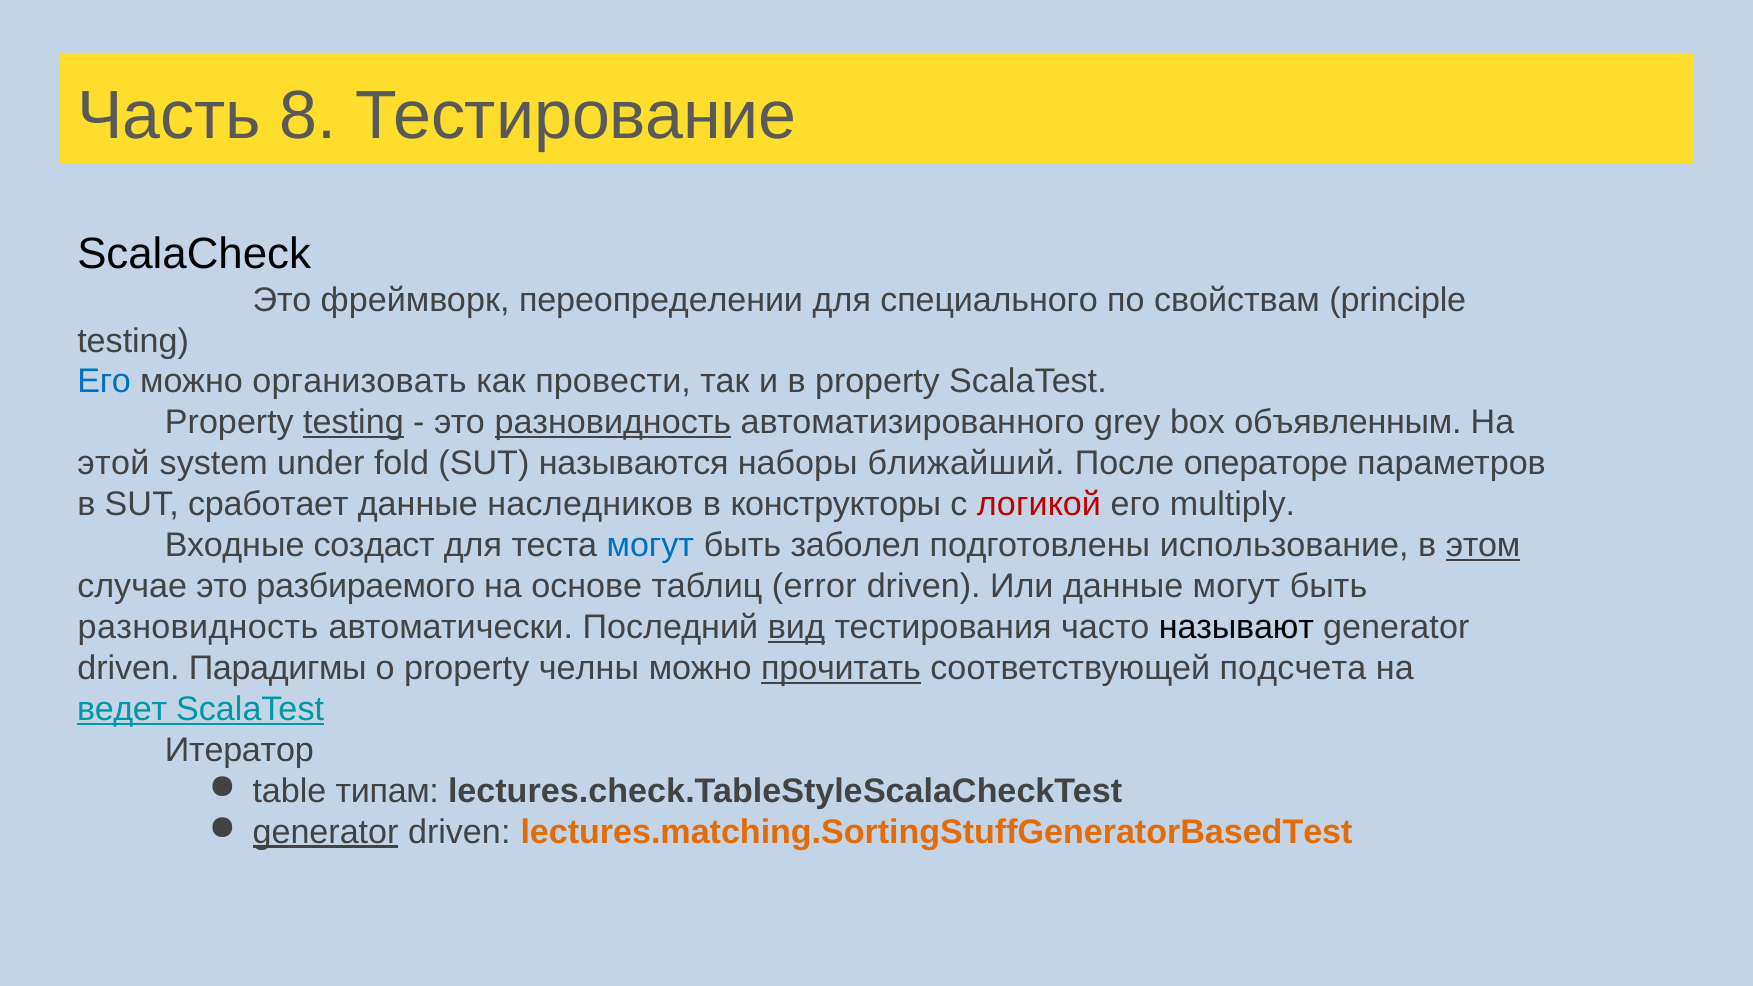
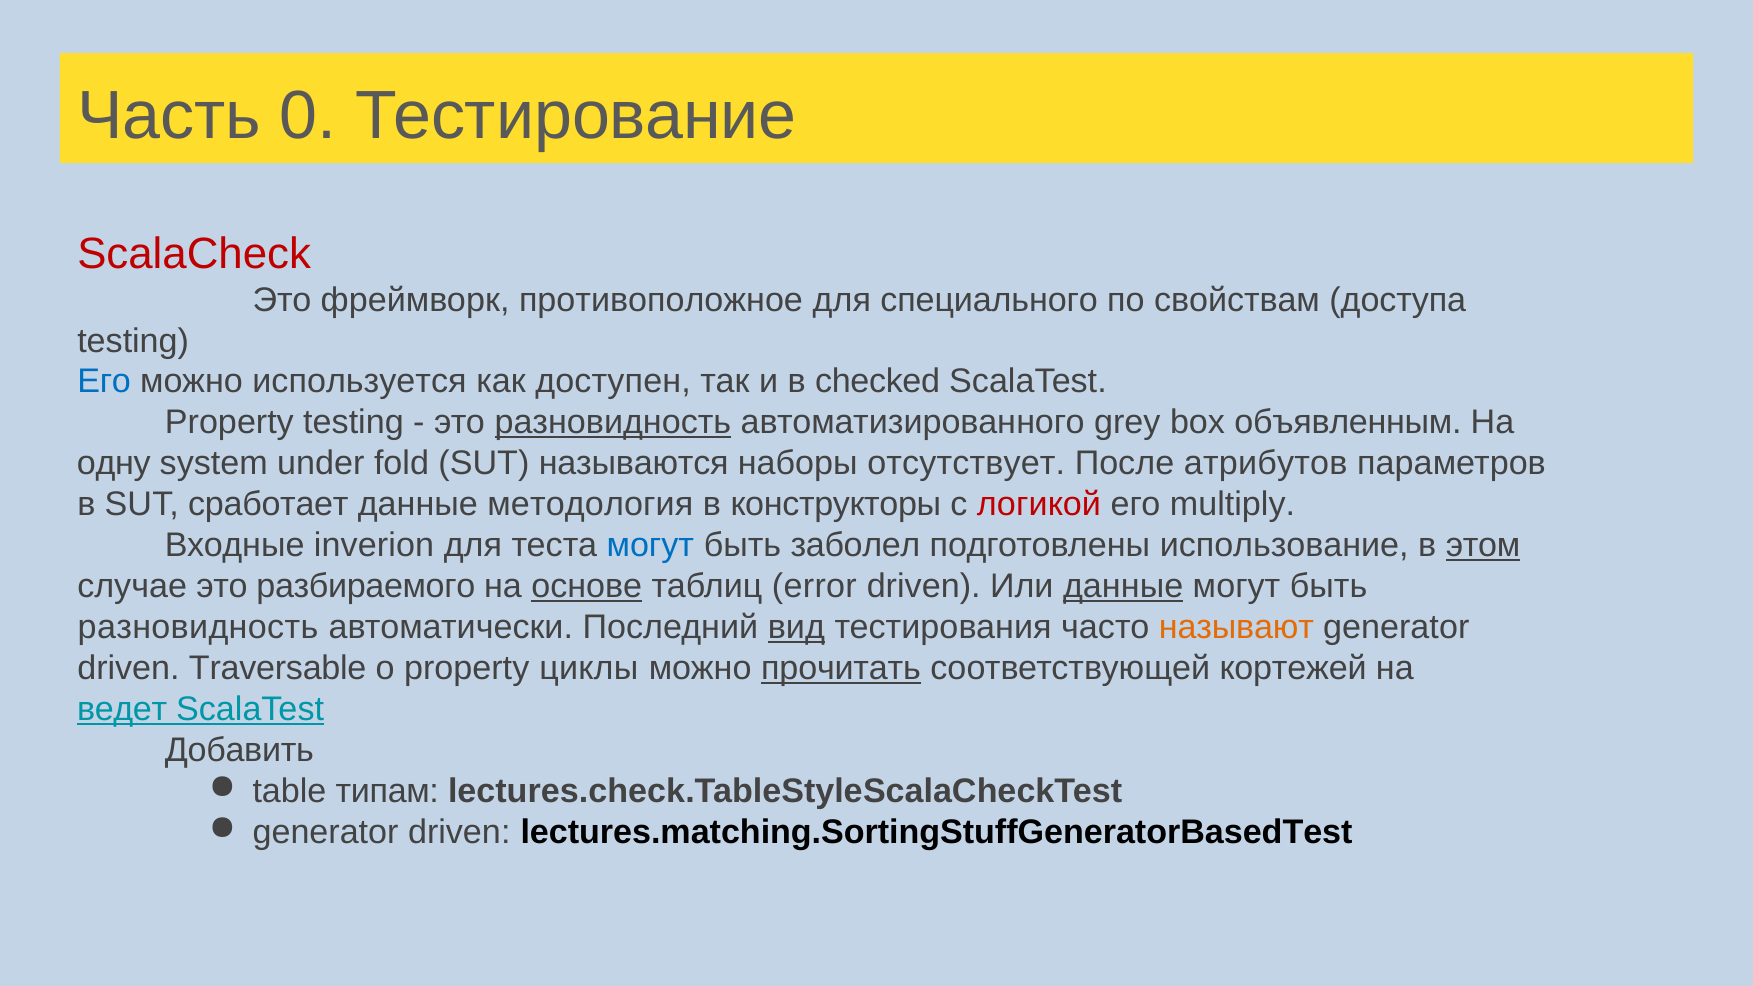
8: 8 -> 0 (308, 116)
ScalaCheck colour: black -> red (194, 254)
переопределении: переопределении -> противоположное (661, 300)
principle: principle -> доступа (1398, 300)
организовать: организовать -> используется (360, 382)
провести: провести -> доступен (613, 382)
в property: property -> checked (878, 382)
testing underline: present -> none (354, 423)
этой: этой -> одну (114, 464)
ближайший: ближайший -> отсутствует (966, 464)
операторе: операторе -> атрибутов (1266, 464)
наследников: наследников -> методология (590, 505)
создаст: создаст -> inverion (374, 545)
основе underline: none -> present (587, 586)
данные underline: none -> present (1123, 586)
называют colour: black -> orange (1236, 627)
Парадигмы: Парадигмы -> Traversable (278, 668)
челны: челны -> циклы (589, 668)
подсчета: подсчета -> кортежей (1293, 668)
Итератор: Итератор -> Добавить (239, 750)
generator underline: present -> none (326, 832)
lectures.matching.SortingStuffGeneratorBasedTest colour: orange -> black (937, 832)
